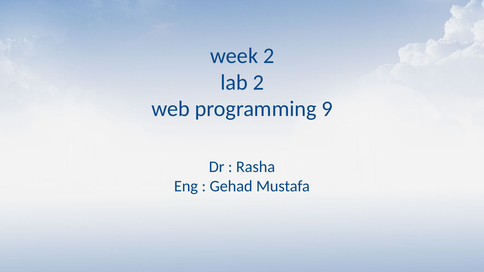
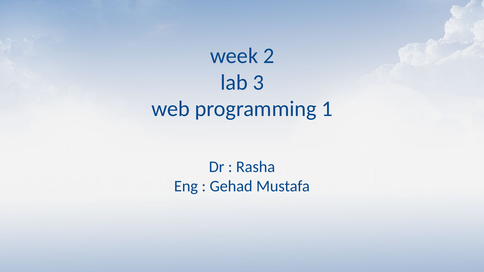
lab 2: 2 -> 3 (258, 82)
9: 9 -> 1 (327, 109)
